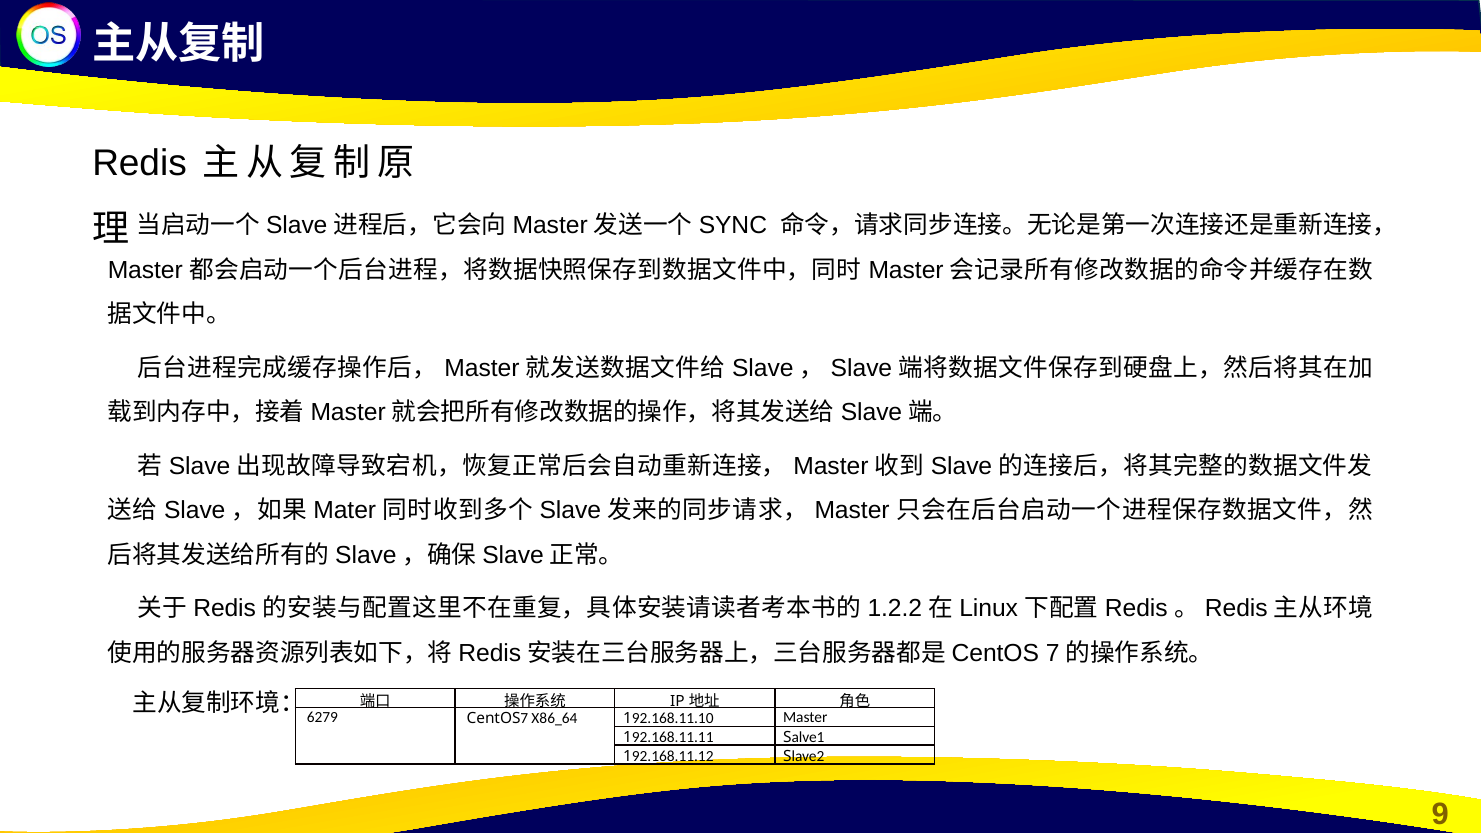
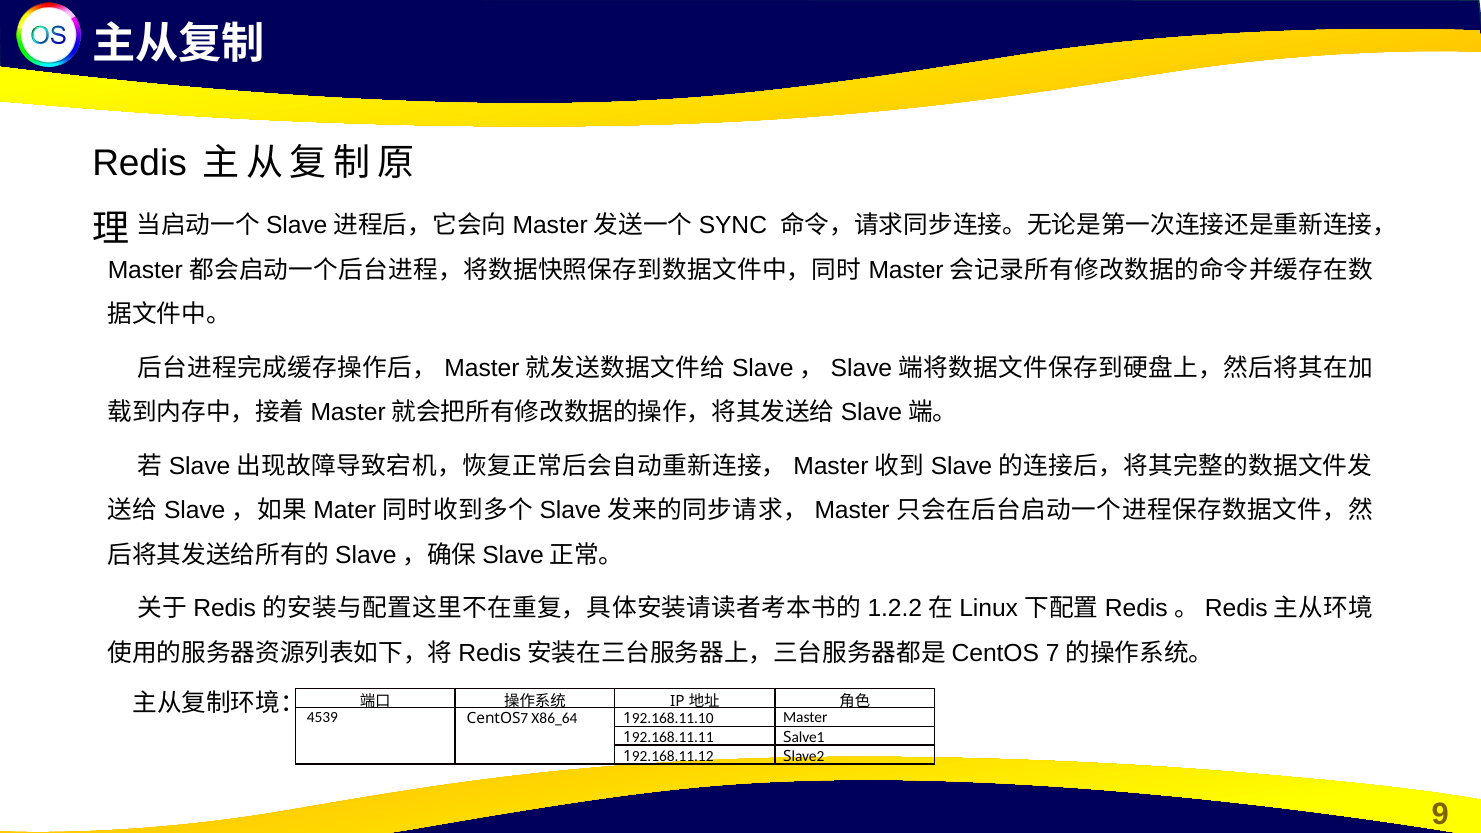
6279: 6279 -> 4539 (322, 717)
